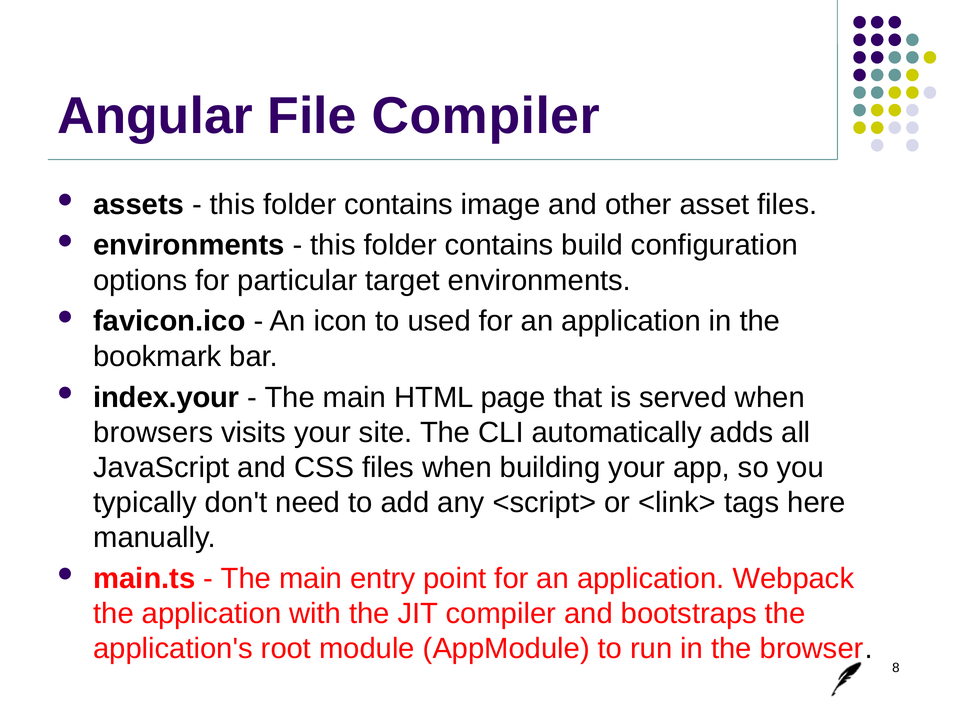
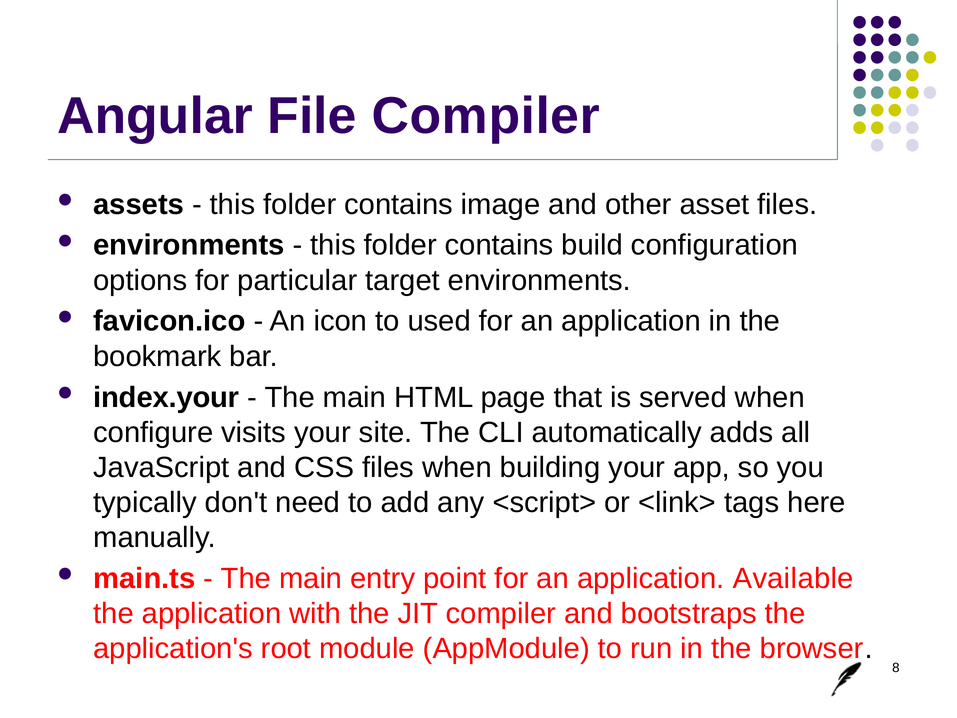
browsers: browsers -> configure (153, 432)
Webpack: Webpack -> Available (793, 578)
